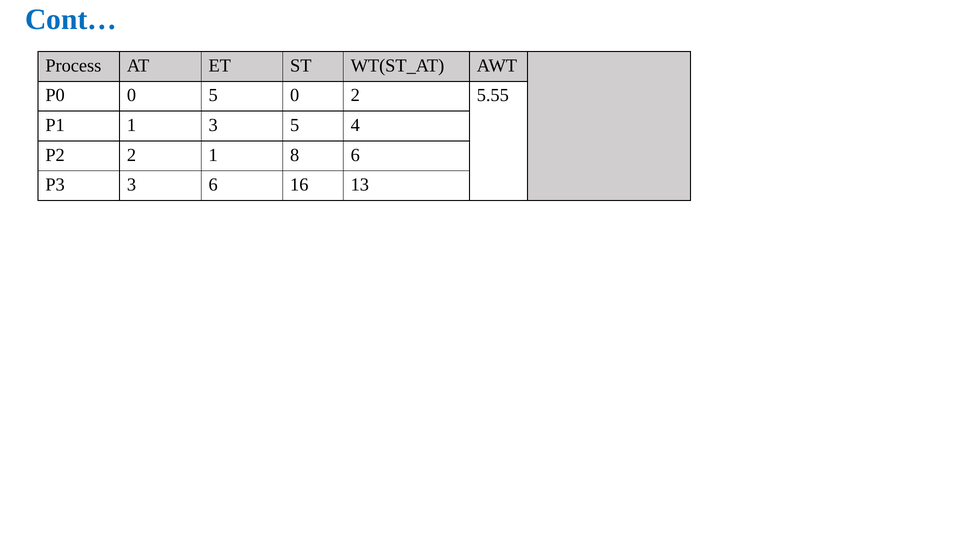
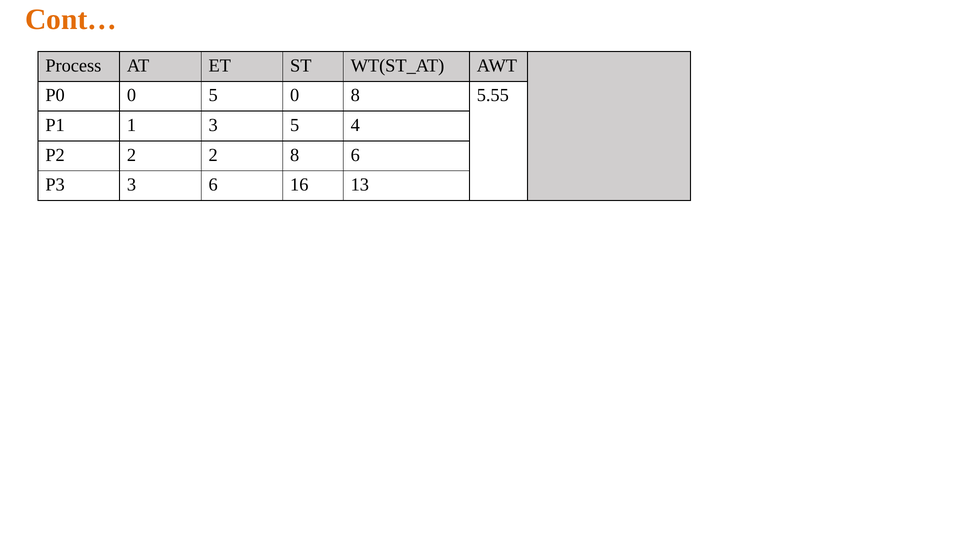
Cont… colour: blue -> orange (71, 19)
0 2: 2 -> 8 (355, 95)
2 1: 1 -> 2 (213, 155)
